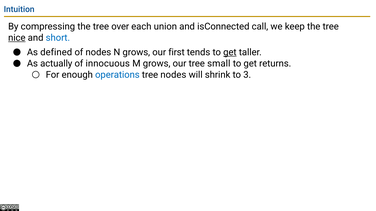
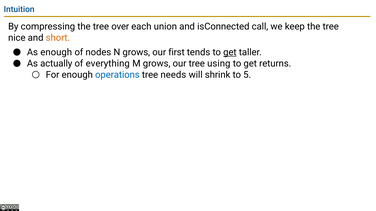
nice underline: present -> none (17, 38)
short colour: blue -> orange (58, 38)
As defined: defined -> enough (56, 52)
innocuous: innocuous -> everything (108, 64)
small: small -> using (219, 64)
tree nodes: nodes -> needs (173, 75)
3: 3 -> 5 (247, 75)
